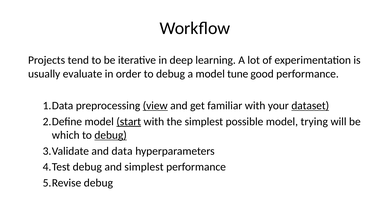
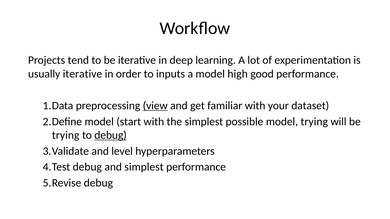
usually evaluate: evaluate -> iterative (82, 74)
order to debug: debug -> inputs (171, 74)
tune: tune -> high (238, 74)
dataset underline: present -> none (310, 106)
start underline: present -> none (129, 122)
which: which -> trying (66, 135)
data: data -> level (122, 151)
